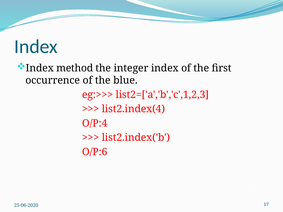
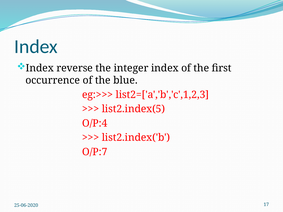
method: method -> reverse (75, 68)
list2.index(4: list2.index(4 -> list2.index(5 (133, 109)
O/P:6: O/P:6 -> O/P:7 (95, 152)
